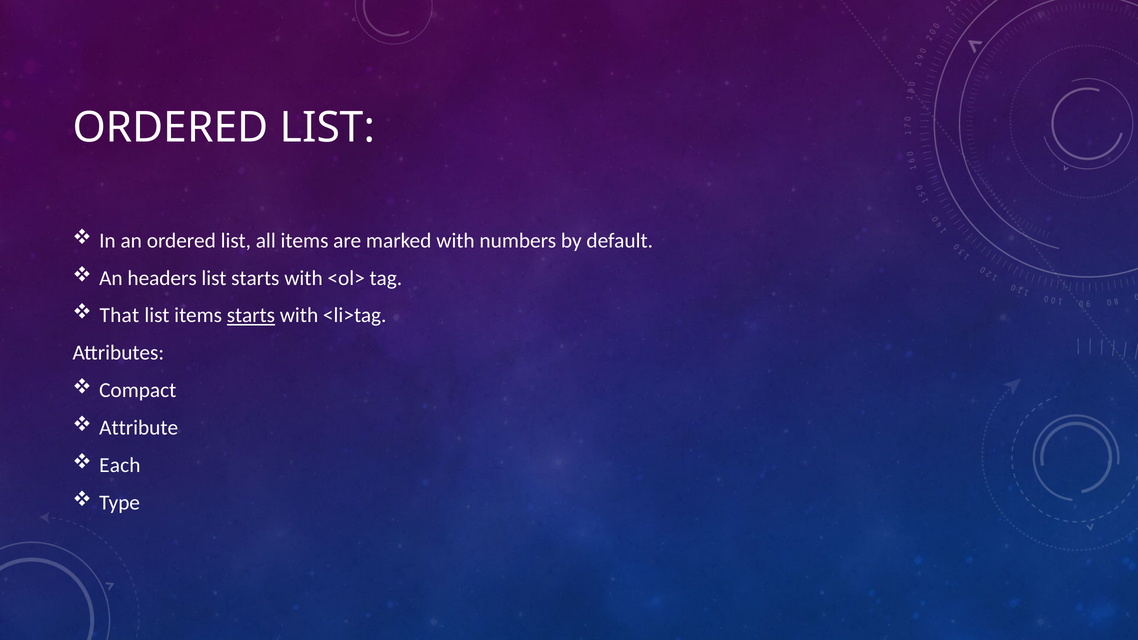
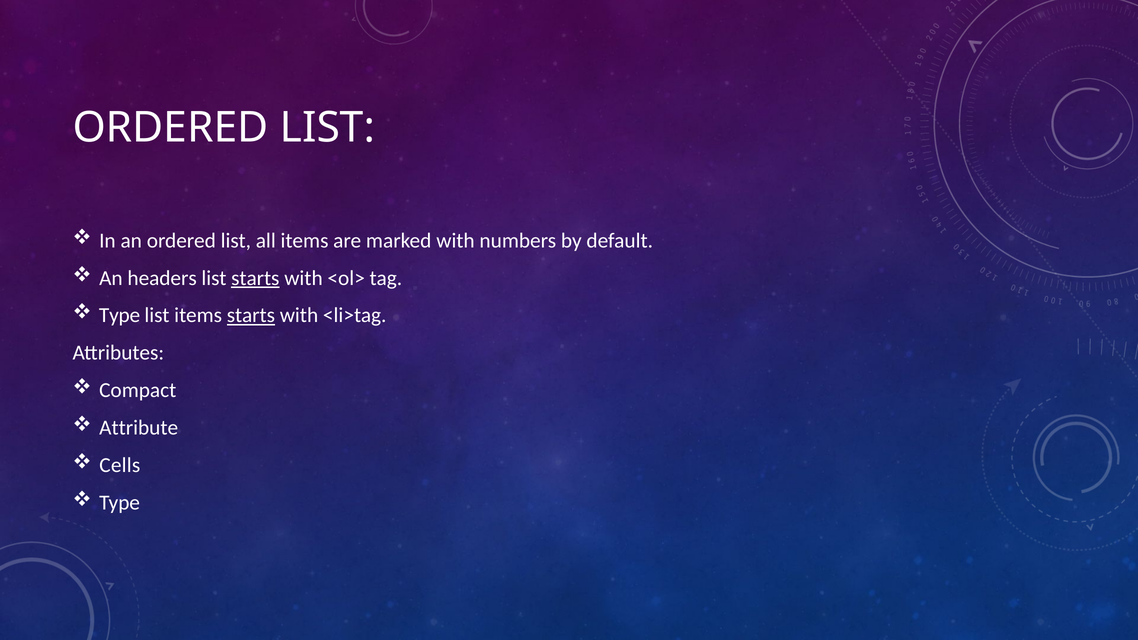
starts underline: none -> present (255, 278)
That: That -> Type (120, 316)
Each: Each -> Cells (120, 465)
